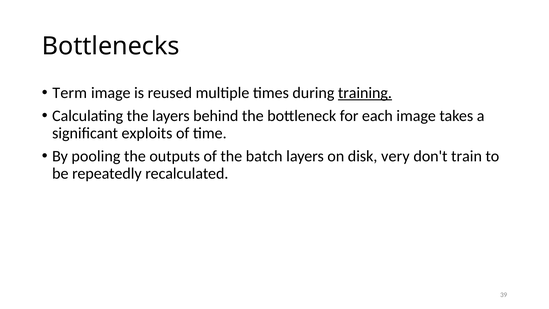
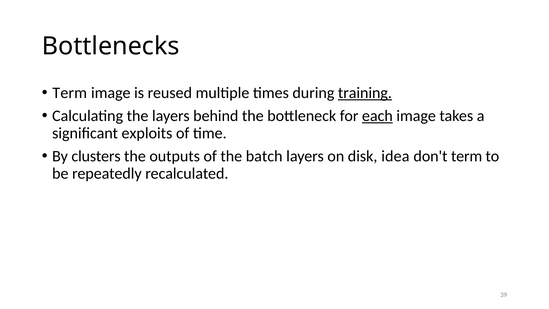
each underline: none -> present (377, 116)
pooling: pooling -> clusters (96, 156)
very: very -> idea (395, 156)
don't train: train -> term (467, 156)
